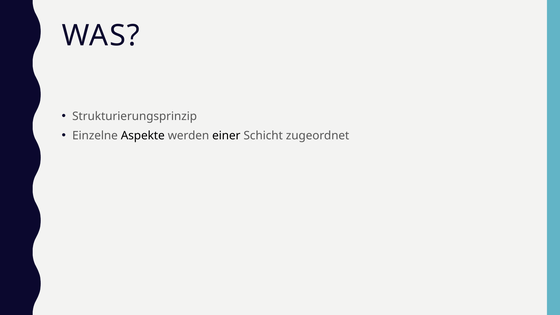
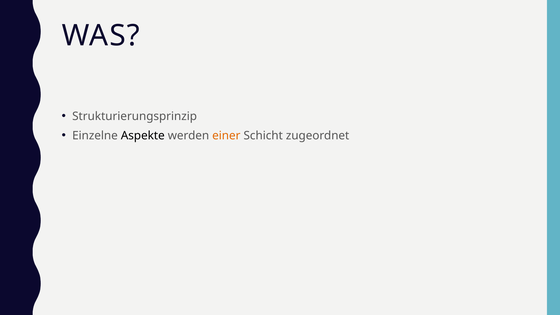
einer colour: black -> orange (226, 136)
